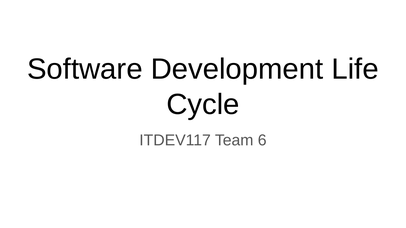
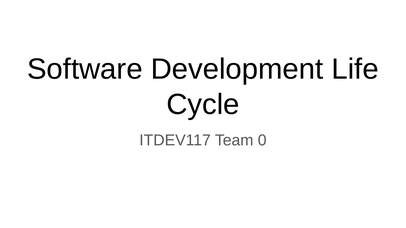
6: 6 -> 0 (262, 140)
